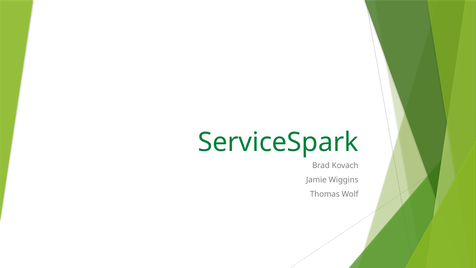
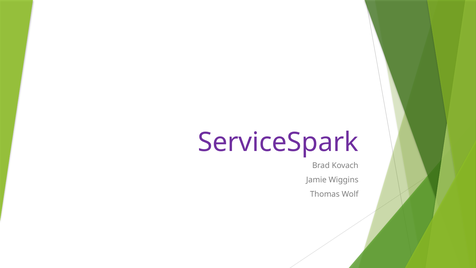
ServiceSpark colour: green -> purple (278, 142)
